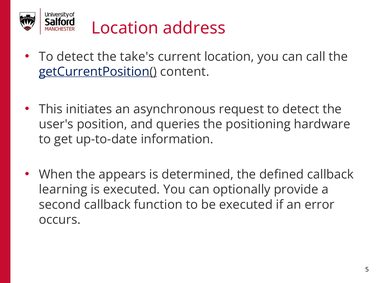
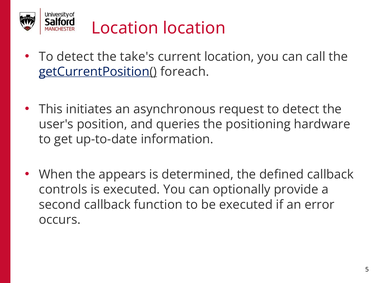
Location address: address -> location (194, 28)
content: content -> foreach (185, 72)
learning: learning -> controls (63, 189)
